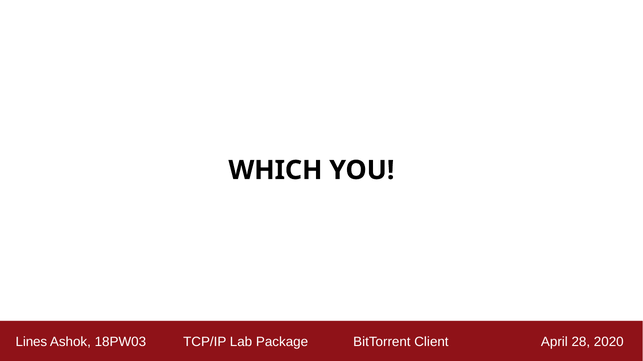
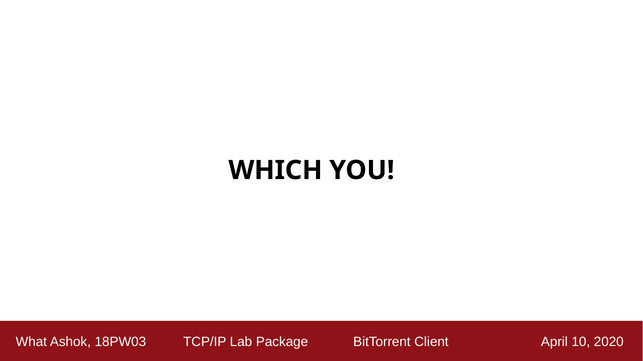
Lines: Lines -> What (31, 343)
28: 28 -> 10 (581, 343)
